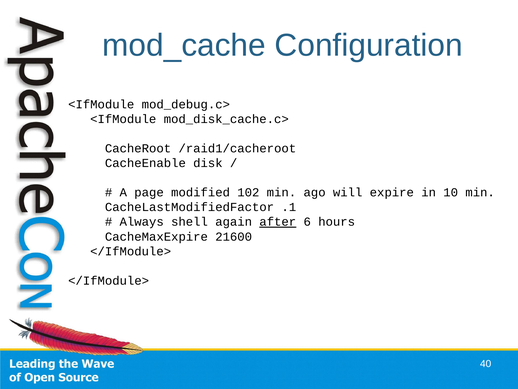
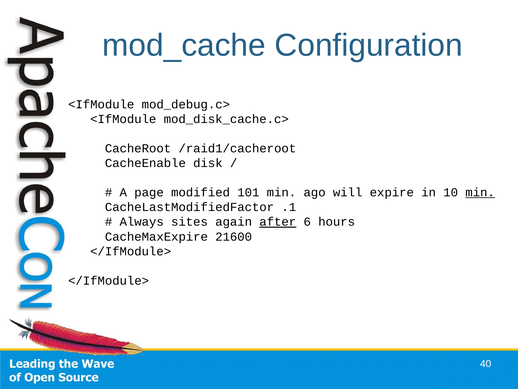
102: 102 -> 101 (248, 192)
min underline: none -> present (480, 192)
shell: shell -> sites (189, 222)
